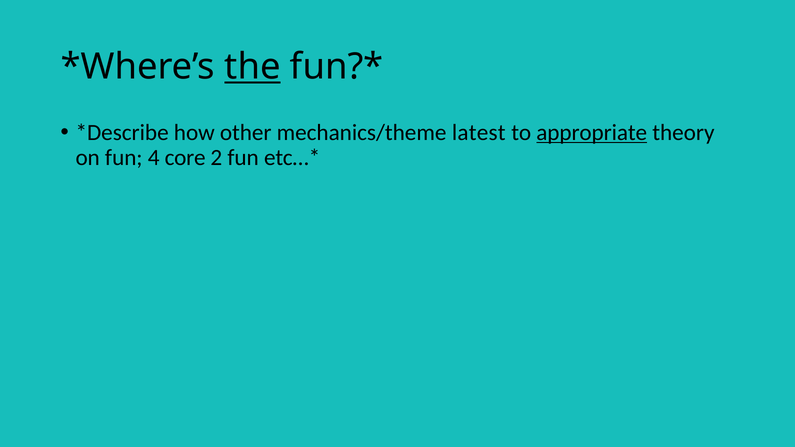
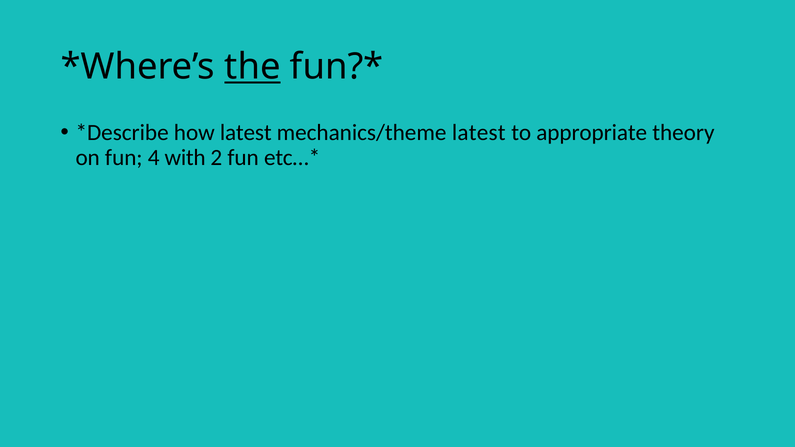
how other: other -> latest (246, 133)
appropriate underline: present -> none (592, 133)
core: core -> with (185, 158)
